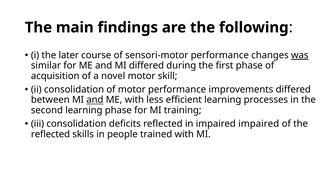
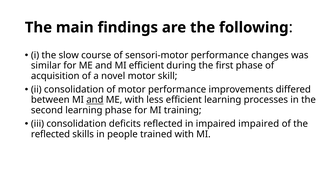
later: later -> slow (69, 55)
was underline: present -> none (300, 55)
MI differed: differed -> efficient (146, 65)
